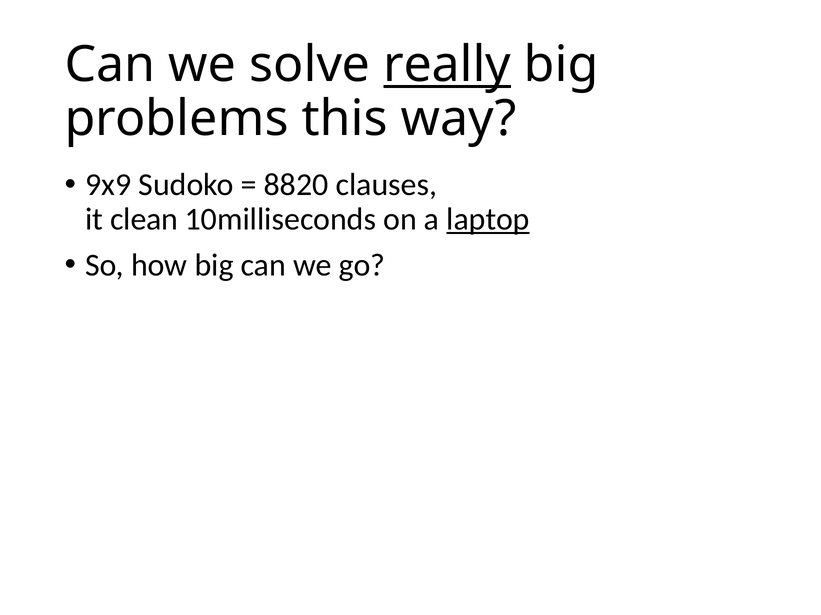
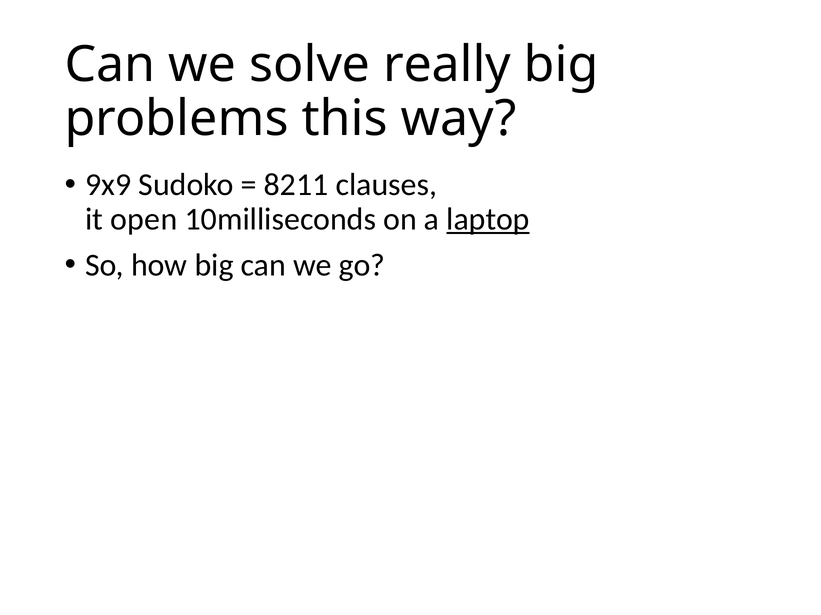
really underline: present -> none (447, 65)
8820: 8820 -> 8211 (296, 185)
clean: clean -> open (144, 220)
